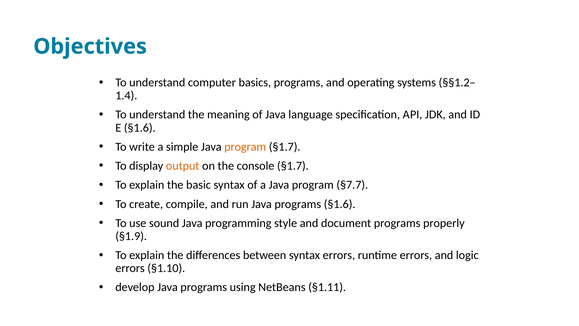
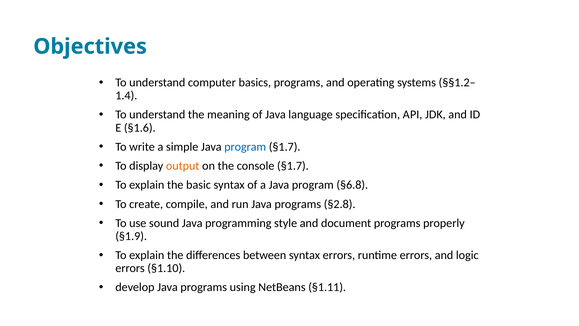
program colour: orange -> blue (245, 147)
§7.7: §7.7 -> §6.8 (352, 185)
programs §1.6: §1.6 -> §2.8 (340, 204)
